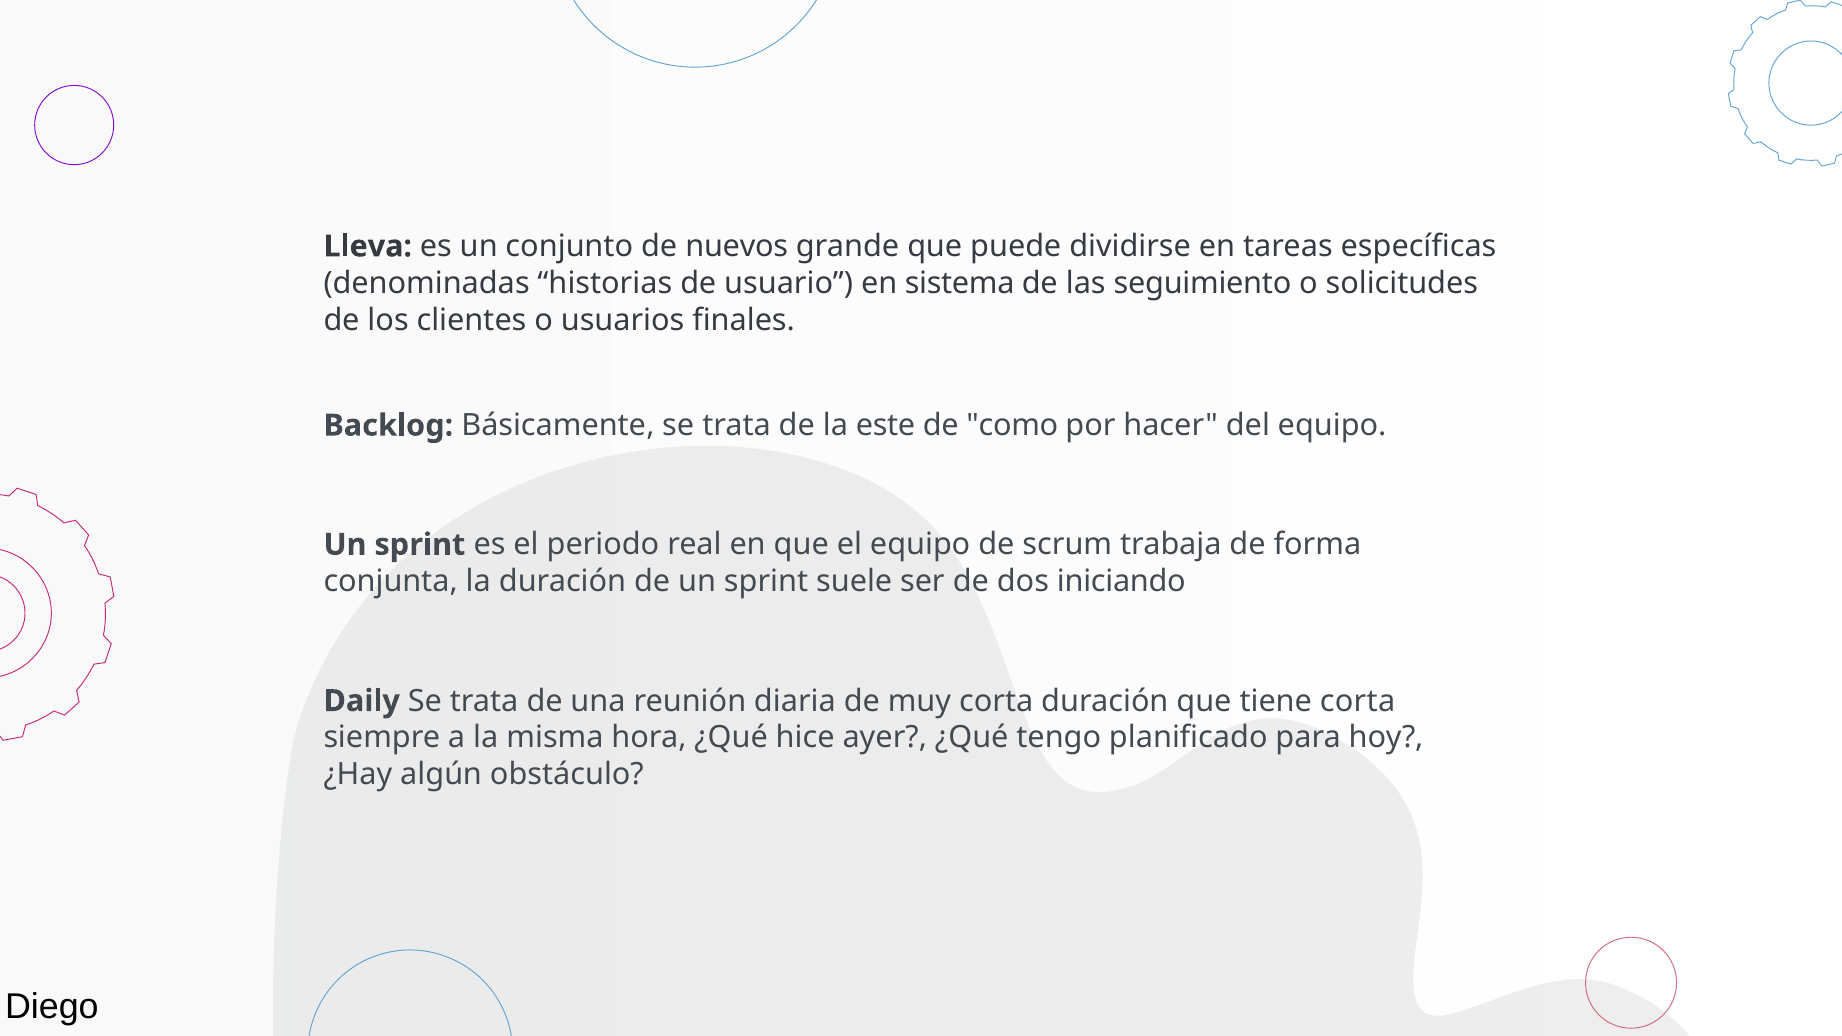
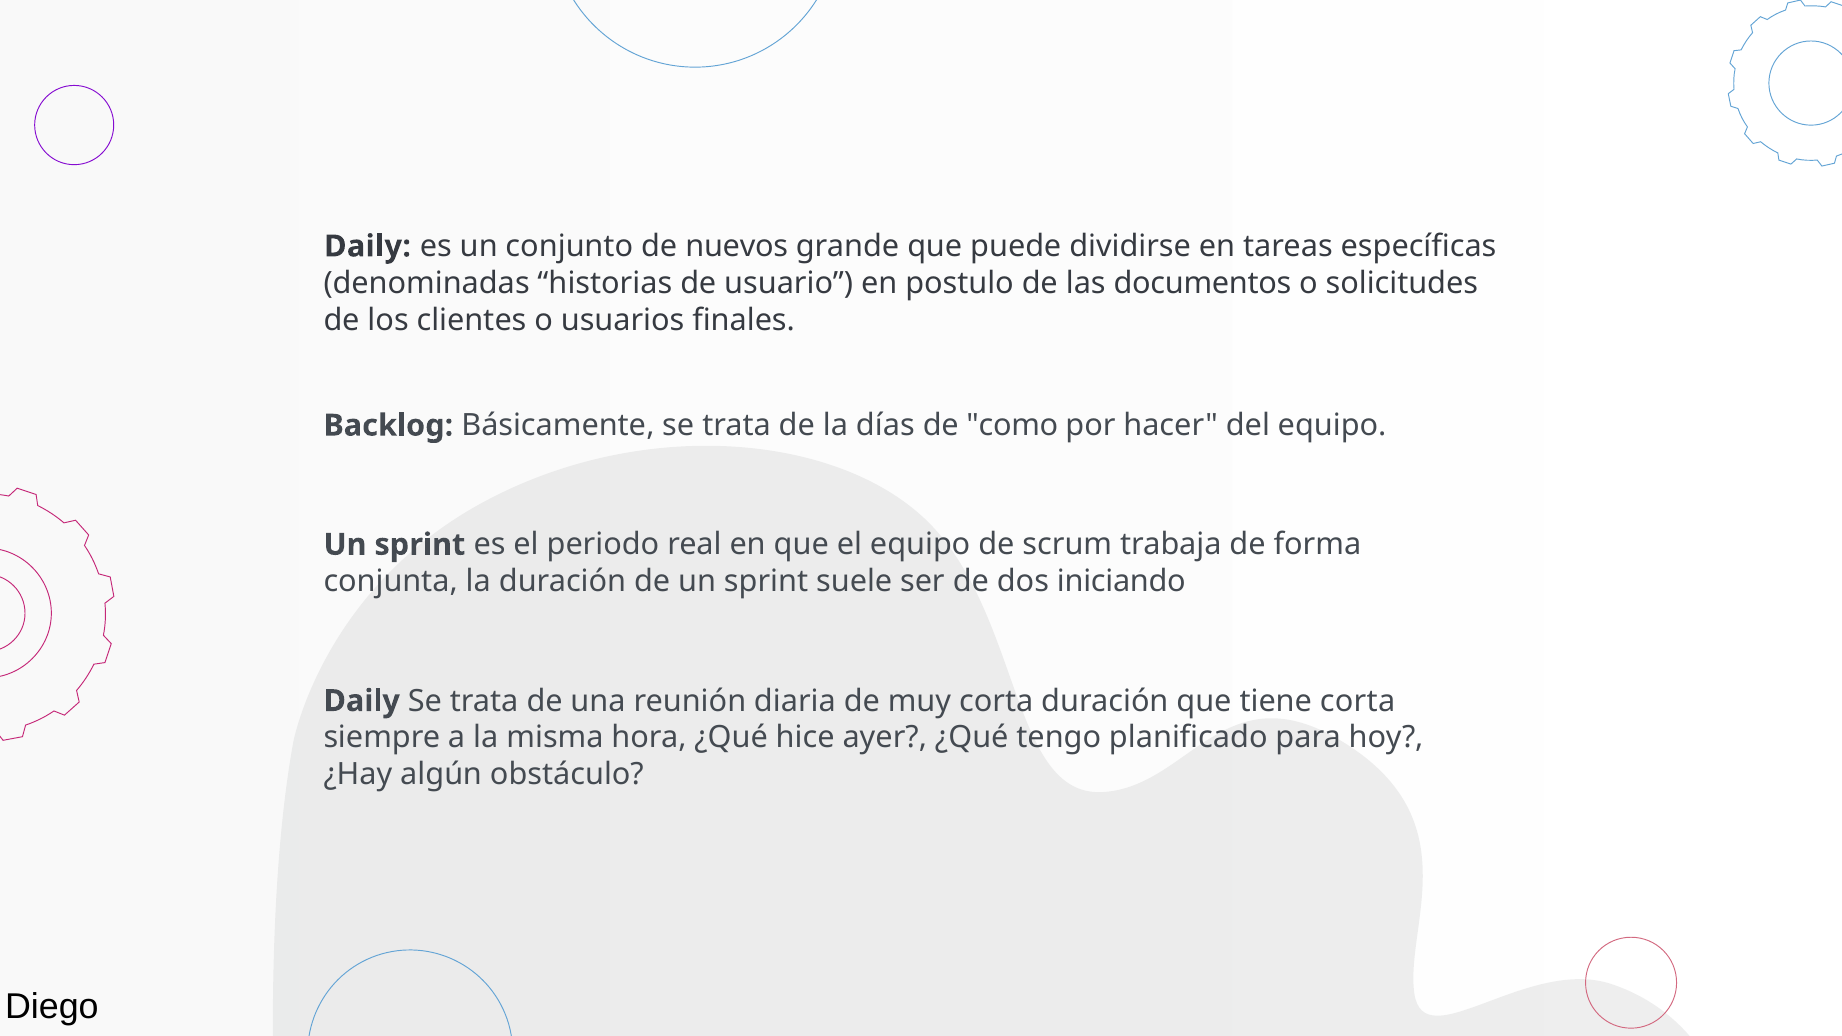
Lleva: Lleva -> Daily (368, 246)
sistema: sistema -> postulo (960, 283)
seguimiento: seguimiento -> documentos (1203, 283)
este: este -> días (885, 426)
